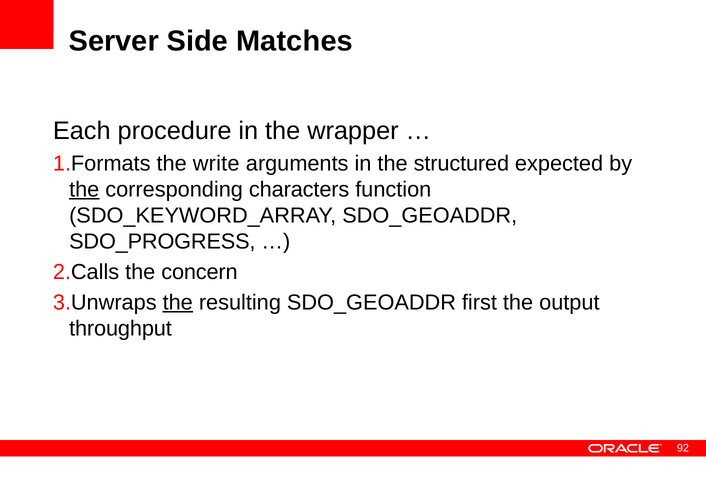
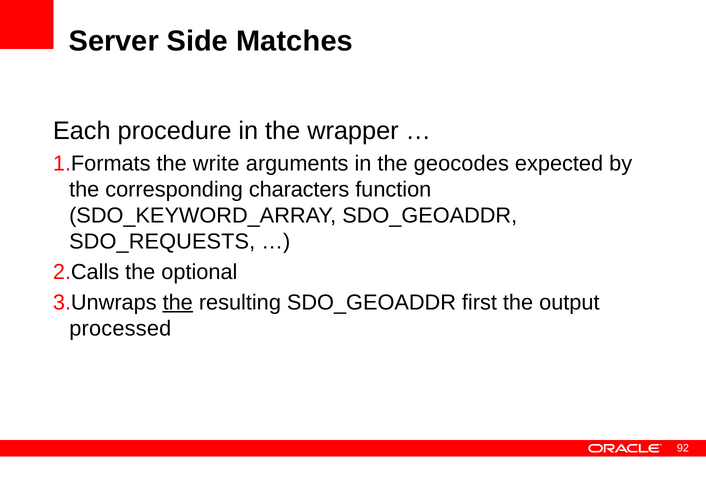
structured: structured -> geocodes (461, 163)
the underline: present -> none (84, 189)
SDO_PROGRESS: SDO_PROGRESS -> SDO_REQUESTS (162, 242)
concern: concern -> optional (199, 272)
throughput: throughput -> processed (120, 328)
